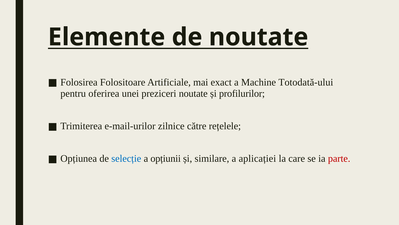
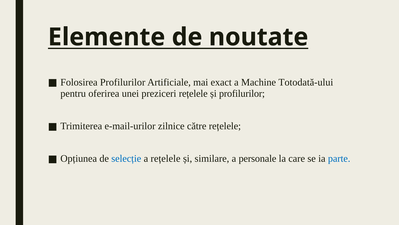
Folosirea Folositoare: Folositoare -> Profilurilor (123, 82)
preziceri noutate: noutate -> rețelele (193, 93)
a opțiunii: opțiunii -> rețelele (166, 158)
aplicației: aplicației -> personale (257, 158)
parte colour: red -> blue (339, 158)
